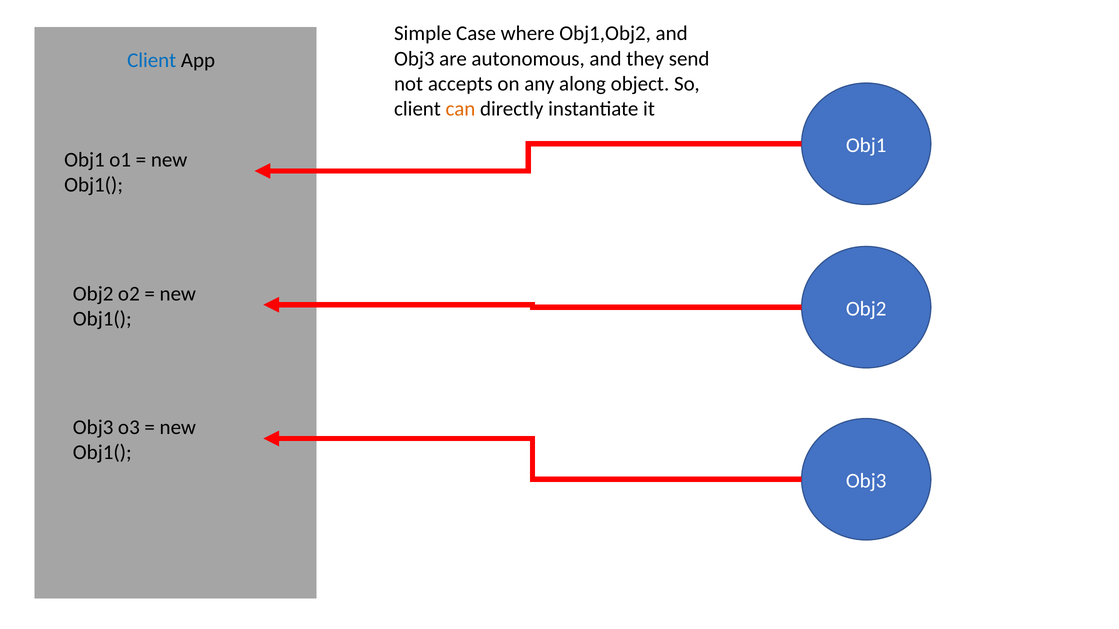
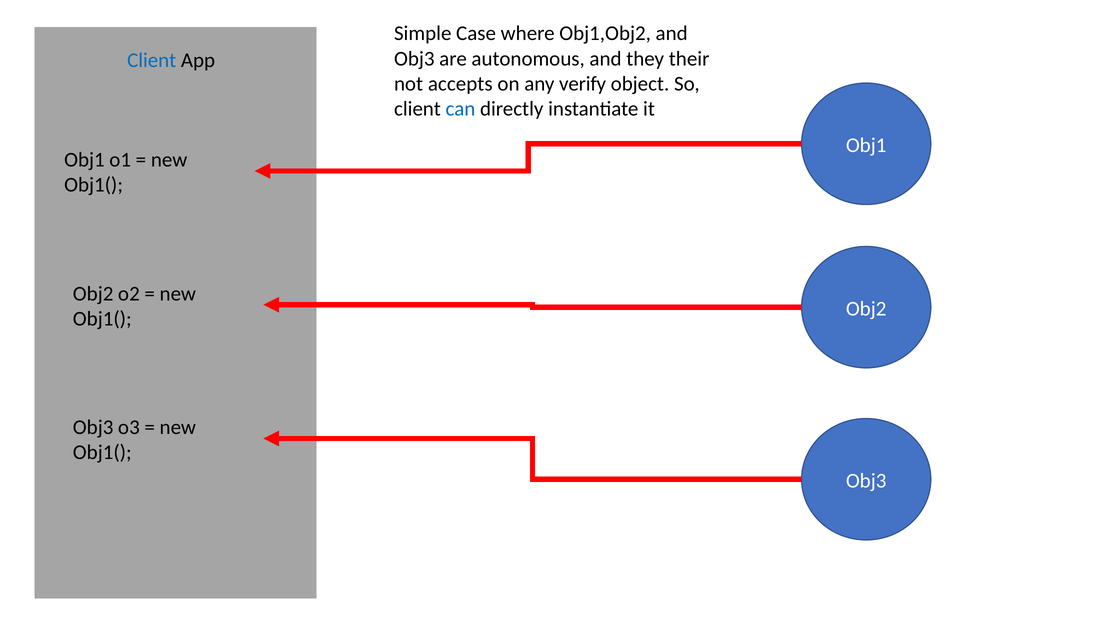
send: send -> their (689, 59)
along: along -> verify (583, 84)
can colour: orange -> blue (460, 109)
